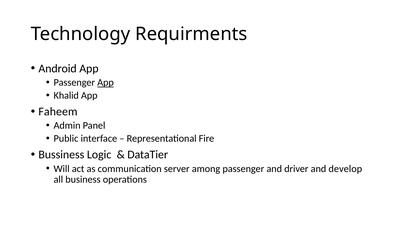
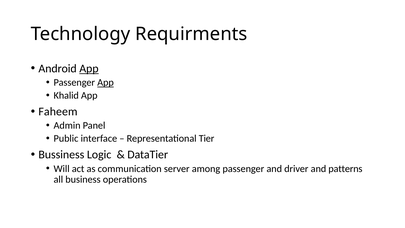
App underline: none -> present (89, 68)
Fire: Fire -> Tier (207, 139)
develop: develop -> patterns (345, 169)
